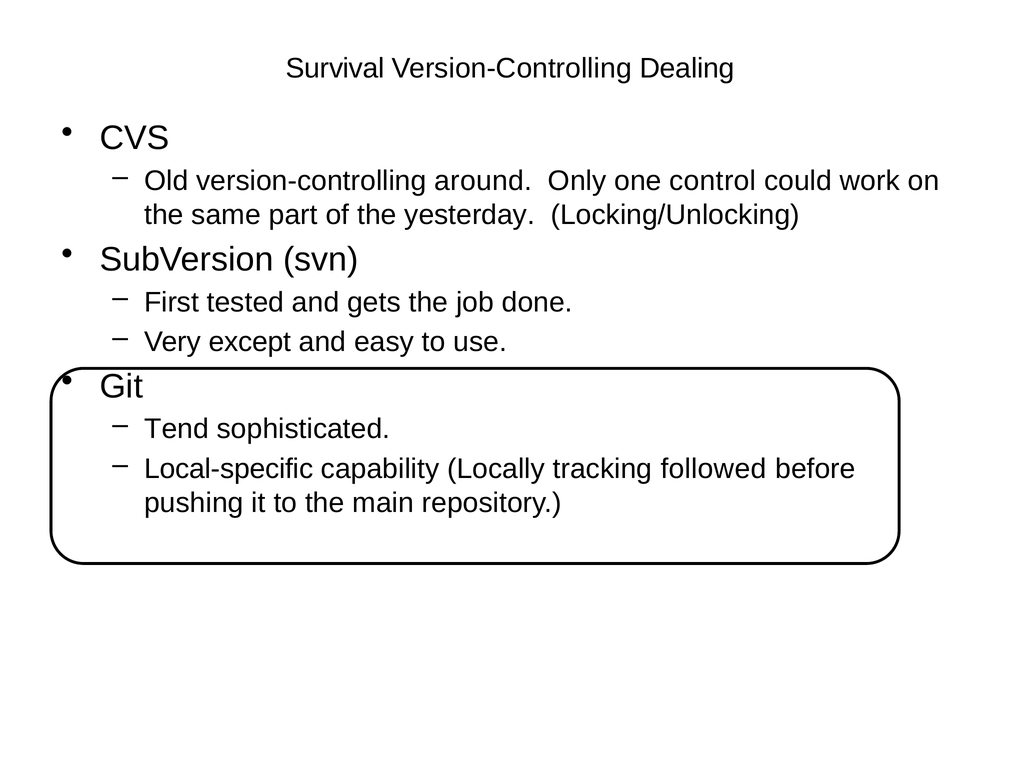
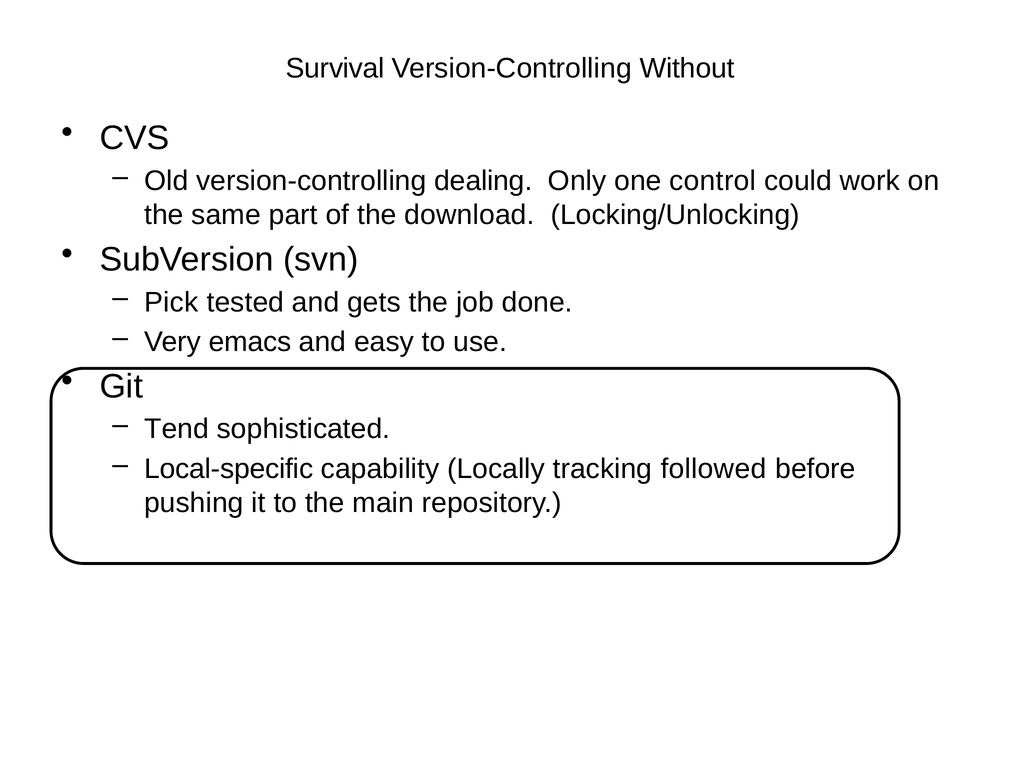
Dealing: Dealing -> Without (687, 68)
around: around -> dealing (483, 181)
yesterday: yesterday -> download (470, 215)
First: First -> Pick (171, 302)
except: except -> emacs (250, 342)
